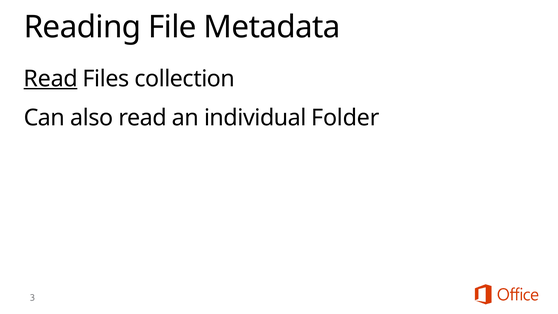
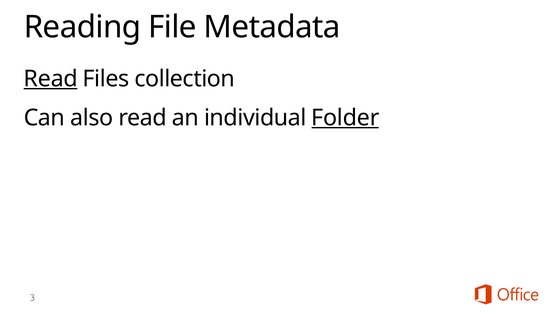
Folder underline: none -> present (345, 118)
